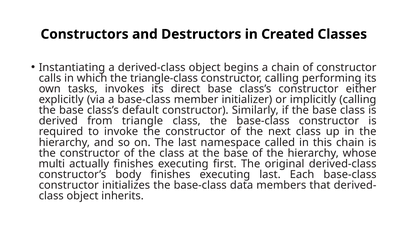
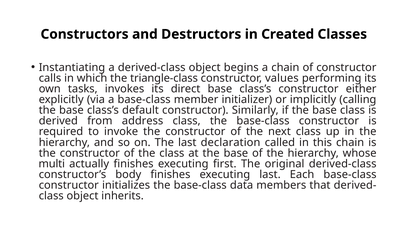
constructor calling: calling -> values (282, 78)
triangle: triangle -> address (143, 121)
namespace: namespace -> declaration (231, 143)
